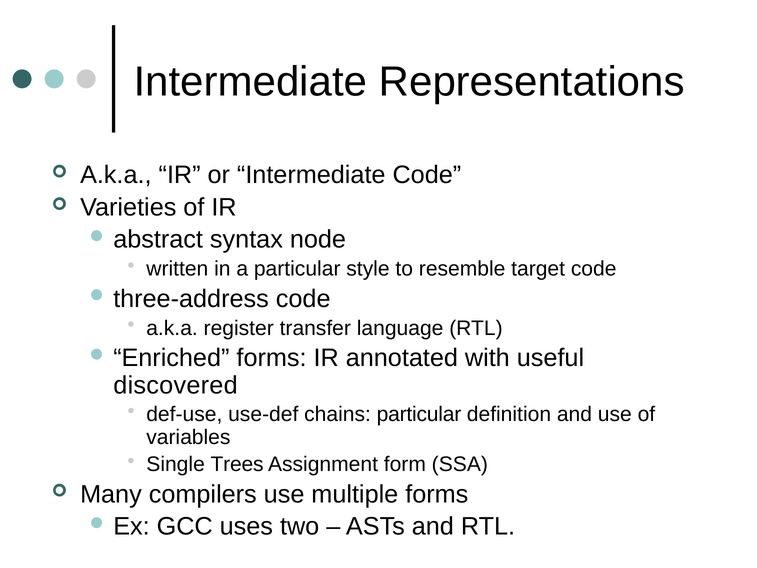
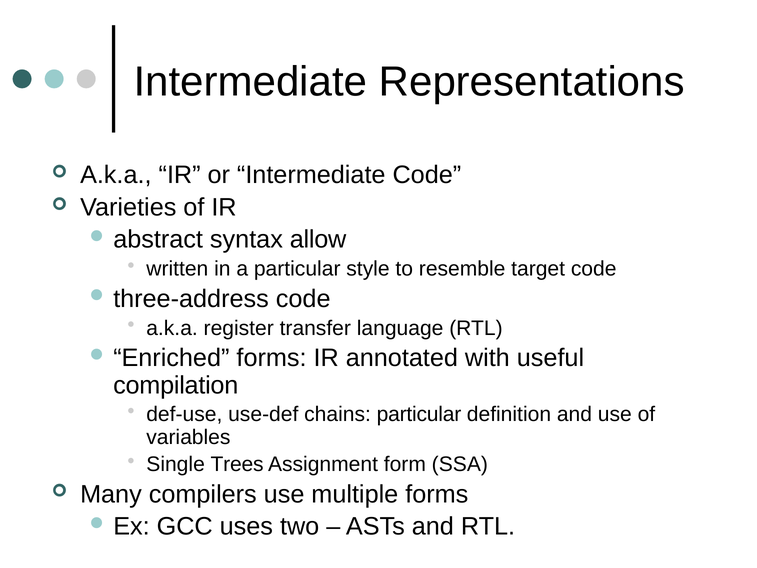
node: node -> allow (318, 240)
discovered: discovered -> compilation (176, 385)
